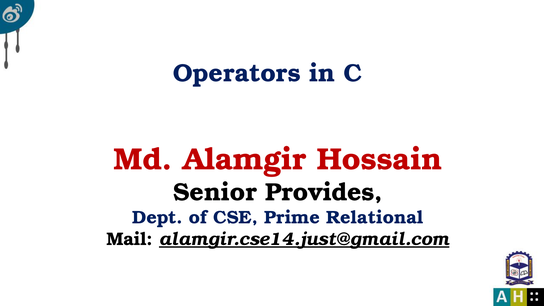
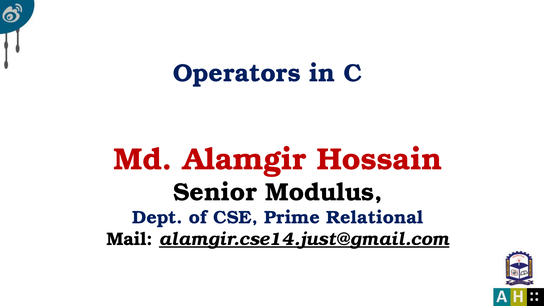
Provides: Provides -> Modulus (324, 192)
